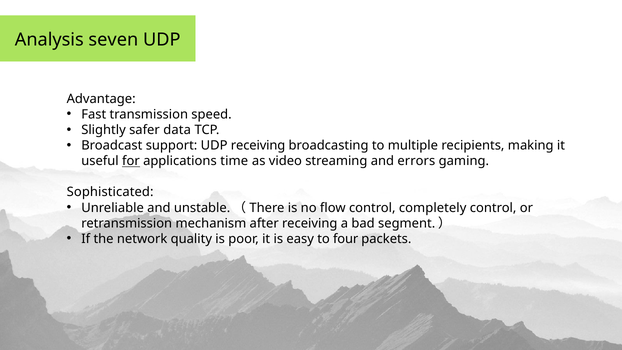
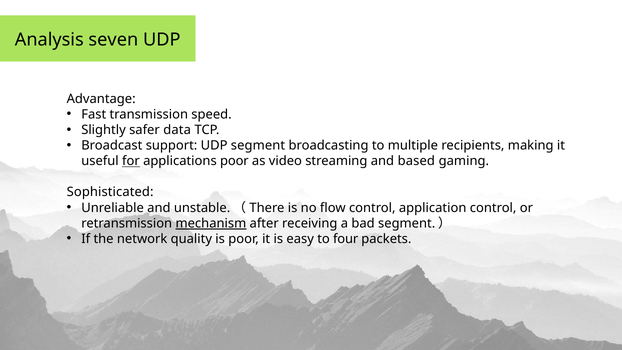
UDP receiving: receiving -> segment (258, 145)
applications time: time -> poor (234, 161)
errors: errors -> based (416, 161)
completely: completely -> application (433, 208)
mechanism underline: none -> present (211, 223)
